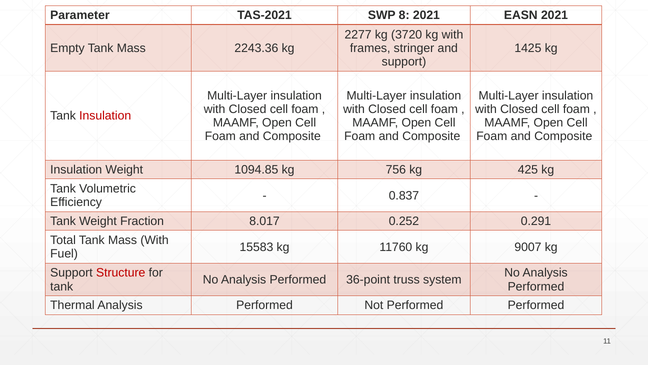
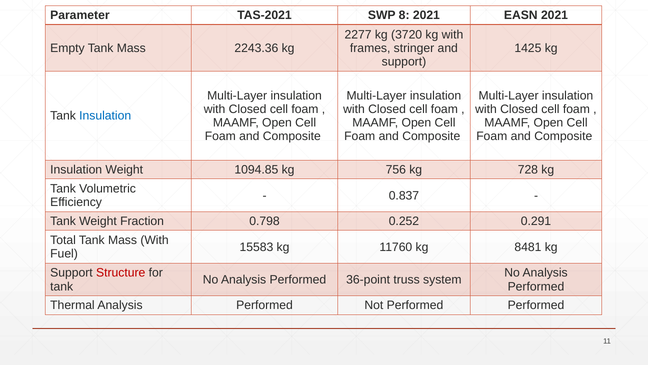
Insulation colour: red -> blue (105, 116)
425: 425 -> 728 (528, 170)
8.017: 8.017 -> 0.798 (265, 221)
9007: 9007 -> 8481 (528, 247)
